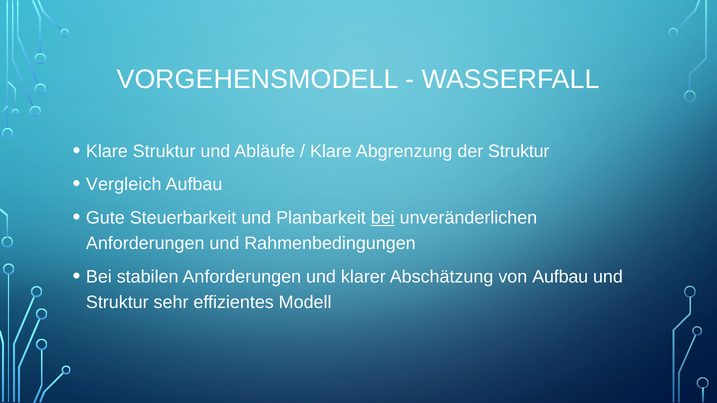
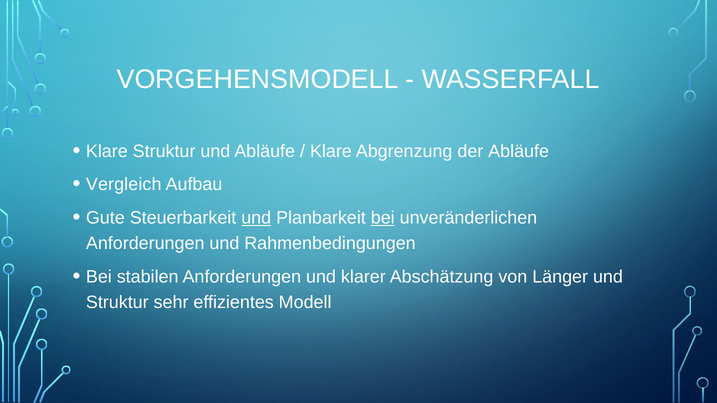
der Struktur: Struktur -> Abläufe (519, 151)
und underline: none -> present (256, 218)
von Aufbau: Aufbau -> Länger (560, 277)
